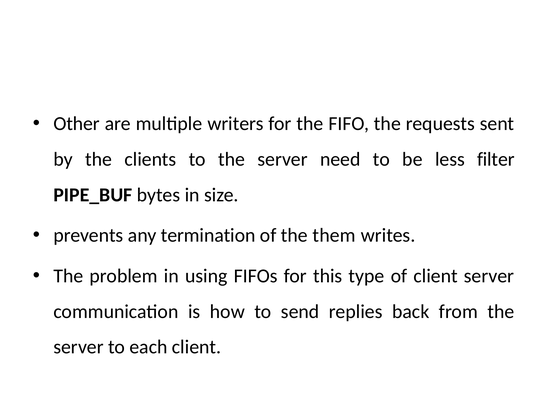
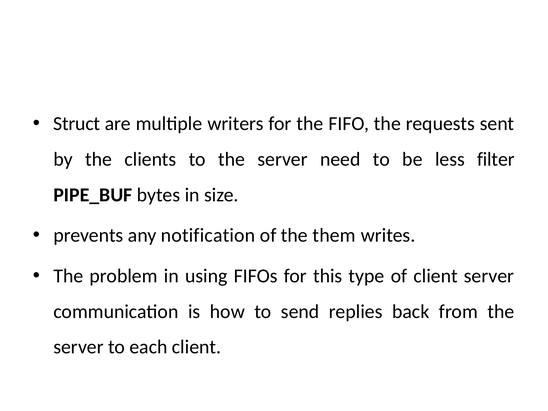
Other: Other -> Struct (77, 124)
termination: termination -> notification (208, 235)
